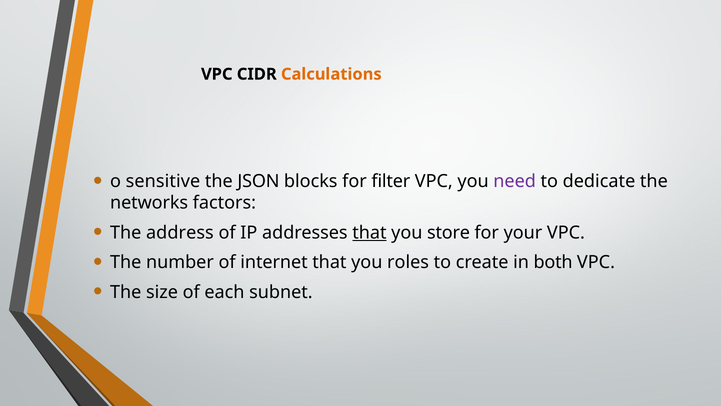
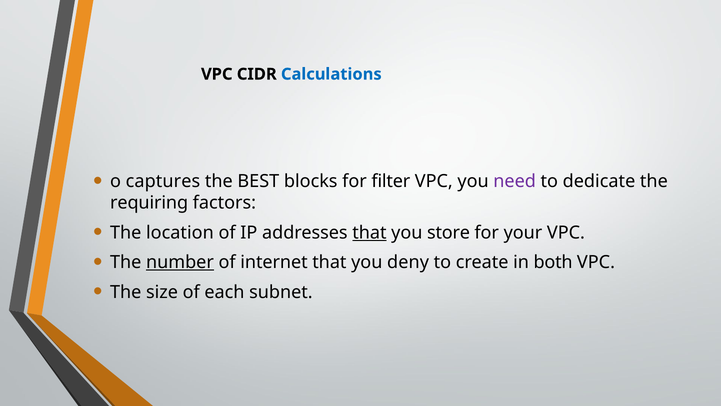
Calculations colour: orange -> blue (331, 74)
sensitive: sensitive -> captures (163, 181)
JSON: JSON -> BEST (258, 181)
networks: networks -> requiring (149, 203)
address: address -> location (180, 232)
number underline: none -> present (180, 262)
roles: roles -> deny (408, 262)
